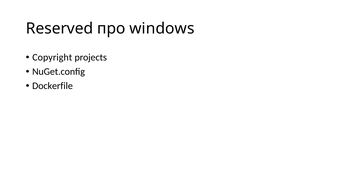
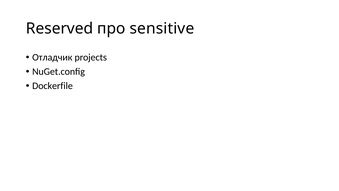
windows: windows -> sensitive (162, 28)
Copyright: Copyright -> Отладчик (52, 57)
